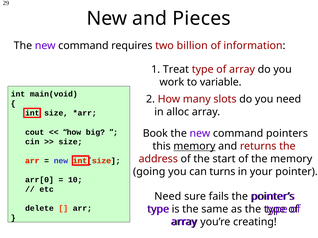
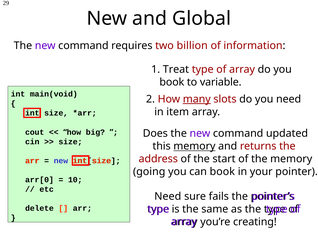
Pieces: Pieces -> Global (202, 19)
work: work -> book (172, 82)
many underline: none -> present (197, 99)
alloc: alloc -> item (178, 112)
Book: Book -> Does (155, 134)
pointers: pointers -> updated (287, 134)
can turns: turns -> book (222, 172)
